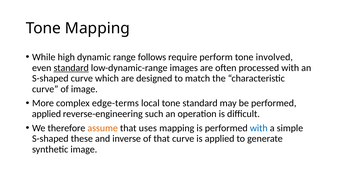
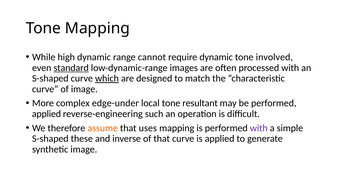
follows: follows -> cannot (152, 57)
require perform: perform -> dynamic (216, 57)
which underline: none -> present (107, 78)
edge-terms: edge-terms -> edge-under (115, 103)
tone standard: standard -> resultant (200, 103)
with colour: blue -> purple (259, 128)
